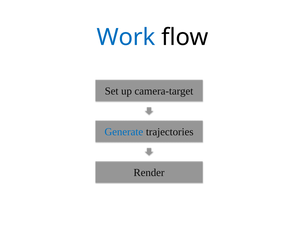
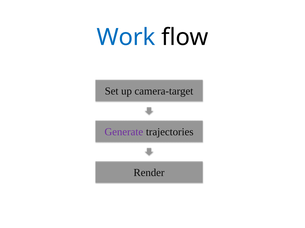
Generate colour: blue -> purple (124, 132)
